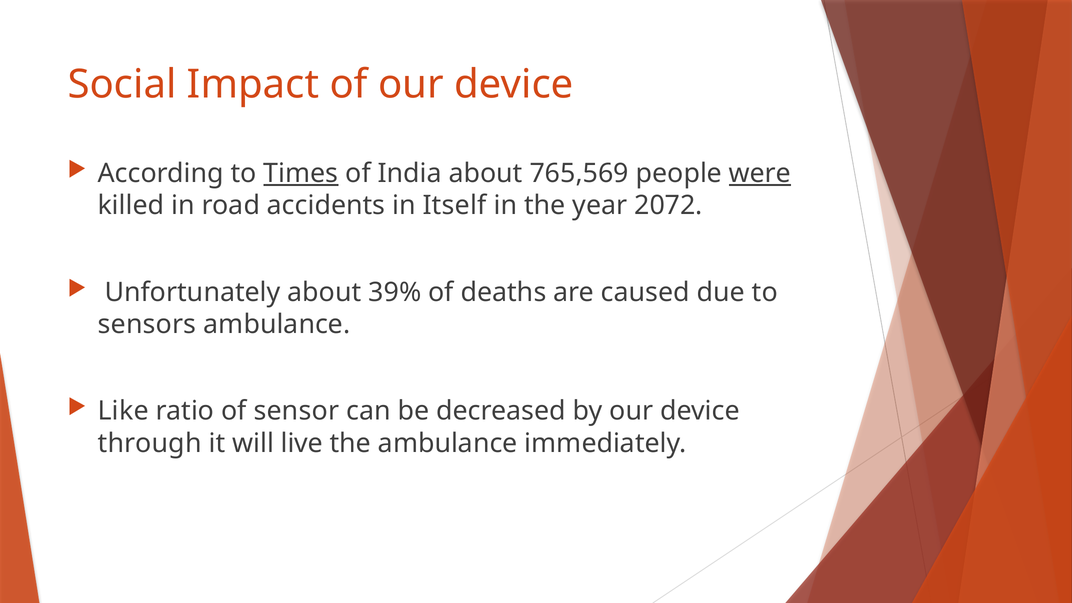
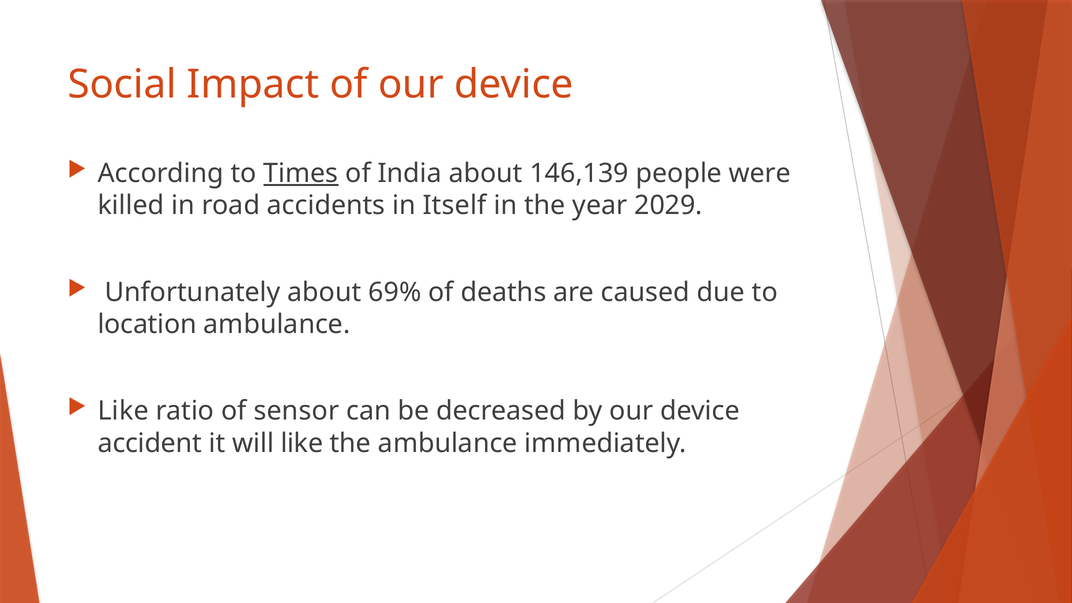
765,569: 765,569 -> 146,139 (579, 173)
were underline: present -> none (760, 173)
2072: 2072 -> 2029 (668, 206)
39%: 39% -> 69% (395, 292)
sensors: sensors -> location (147, 324)
through: through -> accident (150, 443)
will live: live -> like (302, 443)
